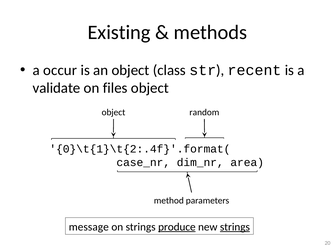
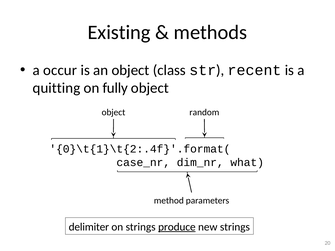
validate: validate -> quitting (56, 88)
files: files -> fully (115, 88)
area: area -> what (247, 163)
message: message -> delimiter (89, 227)
strings underline: present -> none (235, 227)
